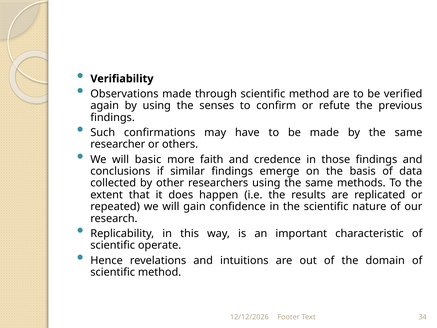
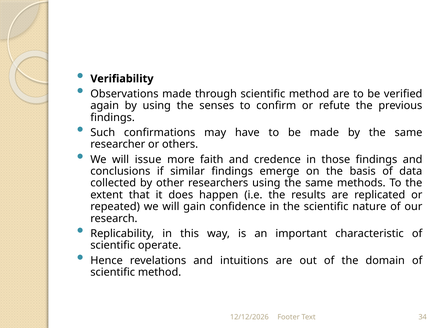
basic: basic -> issue (148, 159)
